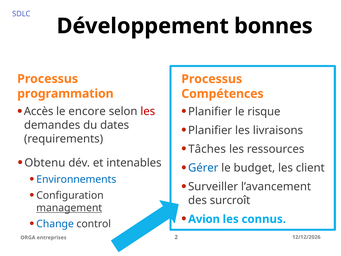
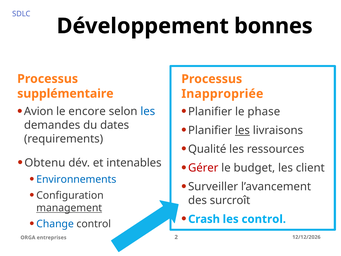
programmation: programmation -> supplémentaire (65, 94)
Compétences: Compétences -> Inappropriée (222, 94)
Accès: Accès -> Avion (39, 111)
les colour: red -> blue (148, 111)
risque: risque -> phase (264, 112)
les underline: none -> present (242, 130)
Tâches: Tâches -> Qualité (207, 149)
Gérer colour: blue -> red (203, 168)
Avion: Avion -> Crash (204, 219)
les connus: connus -> control (264, 219)
